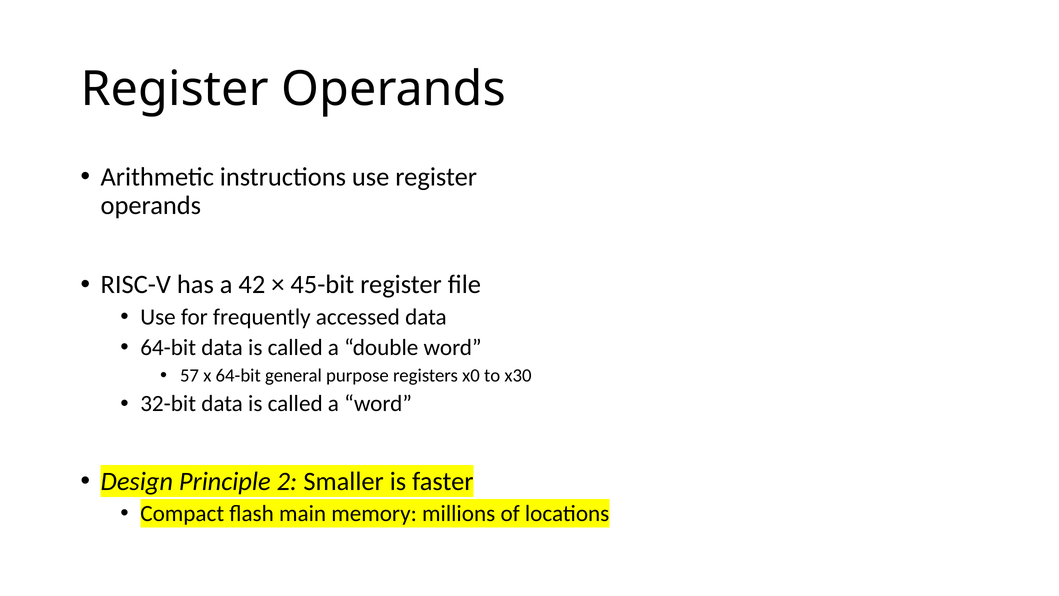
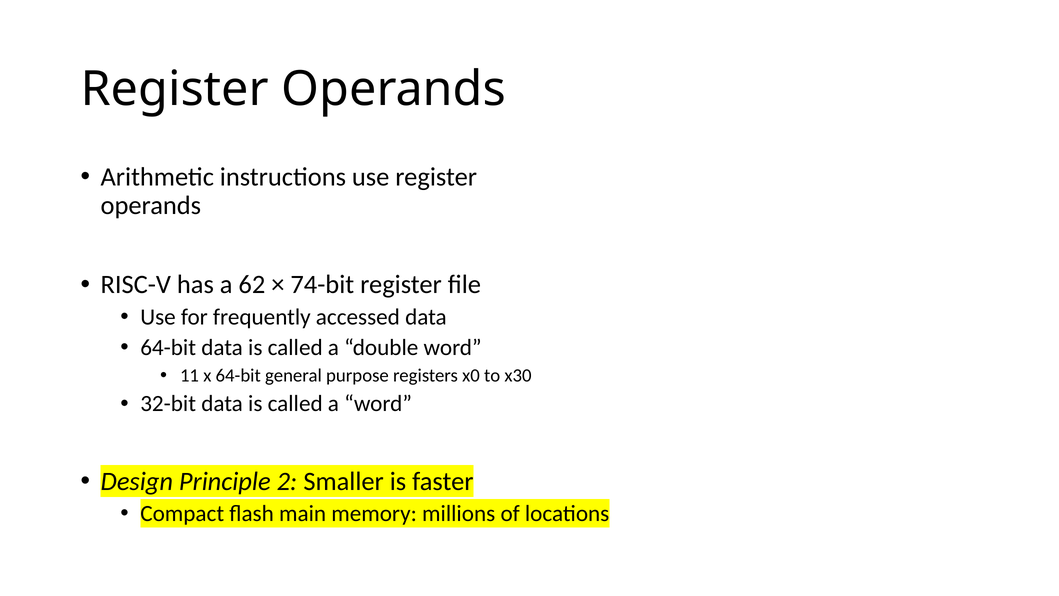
42: 42 -> 62 (252, 285)
45-bit: 45-bit -> 74-bit (322, 285)
57: 57 -> 11 (189, 375)
